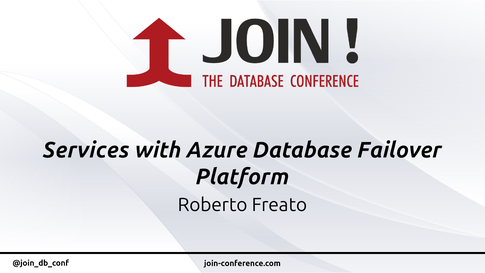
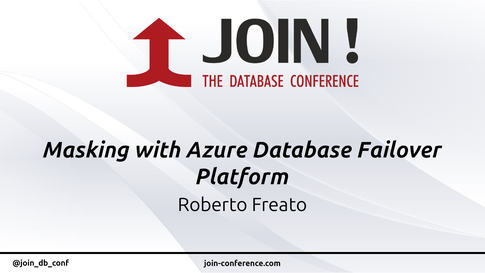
Services: Services -> Masking (86, 150)
